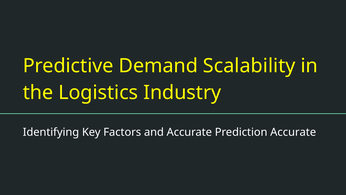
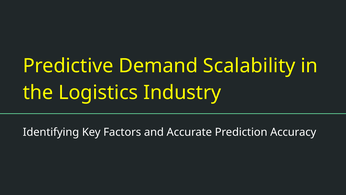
Prediction Accurate: Accurate -> Accuracy (293, 132)
